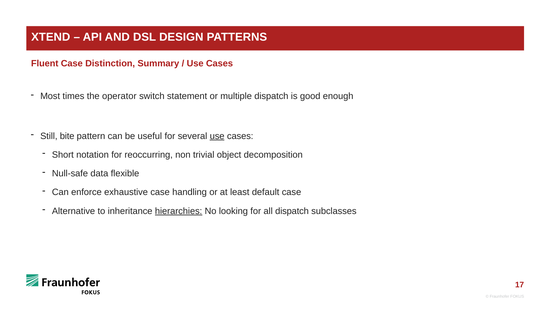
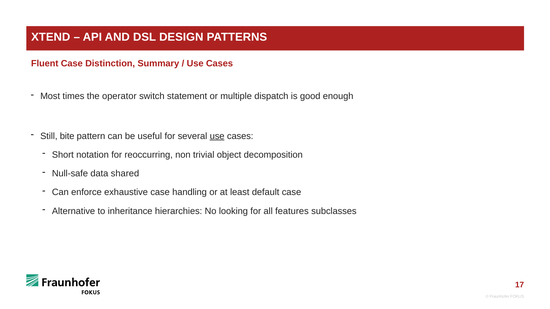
flexible: flexible -> shared (125, 174)
hierarchies underline: present -> none (179, 211)
all dispatch: dispatch -> features (292, 211)
